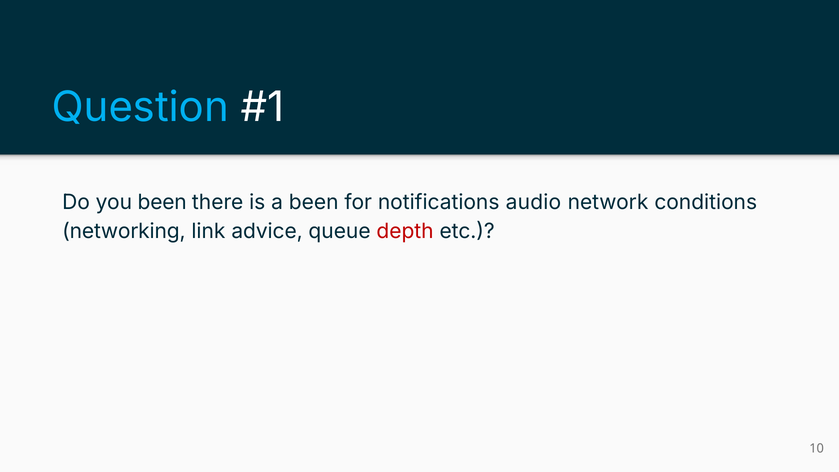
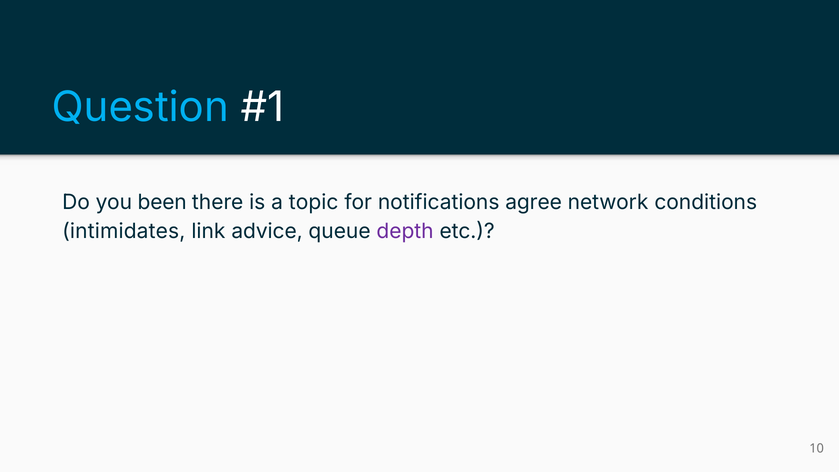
a been: been -> topic (314, 202)
audio: audio -> agree (534, 202)
networking: networking -> intimidates (124, 231)
depth colour: red -> purple (405, 231)
